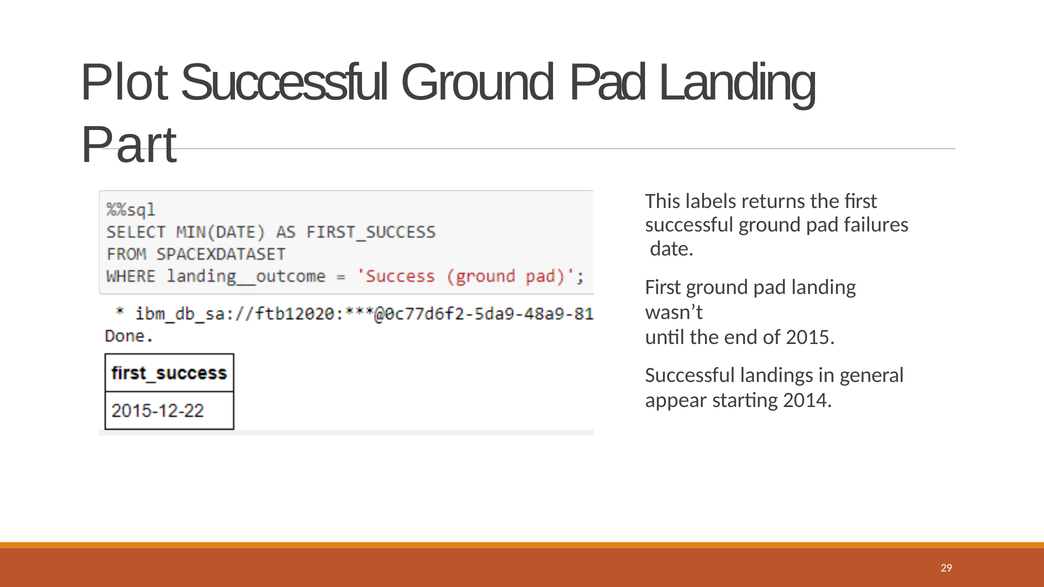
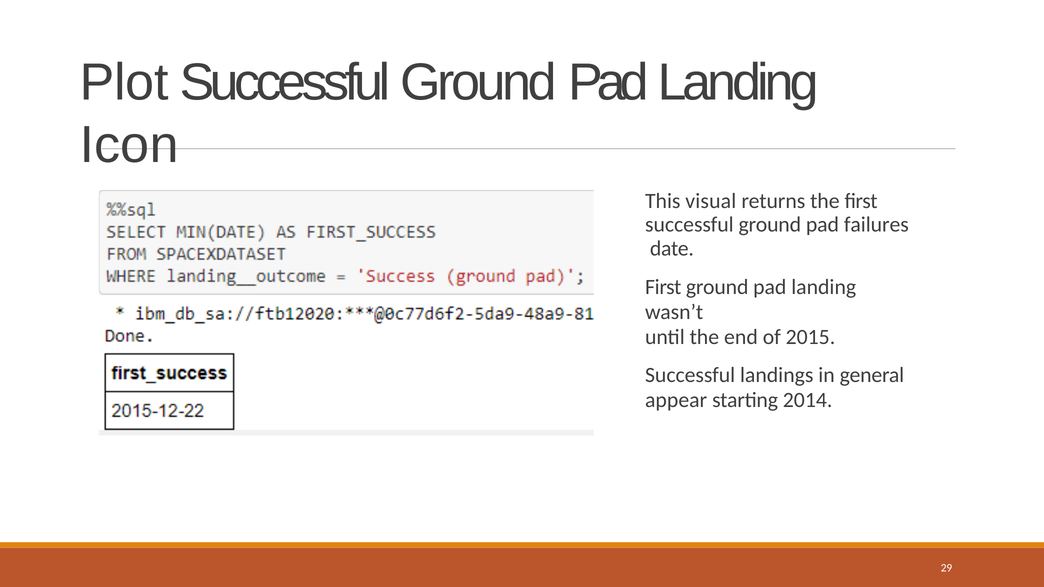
Part: Part -> Icon (129, 145)
labels: labels -> visual (711, 201)
